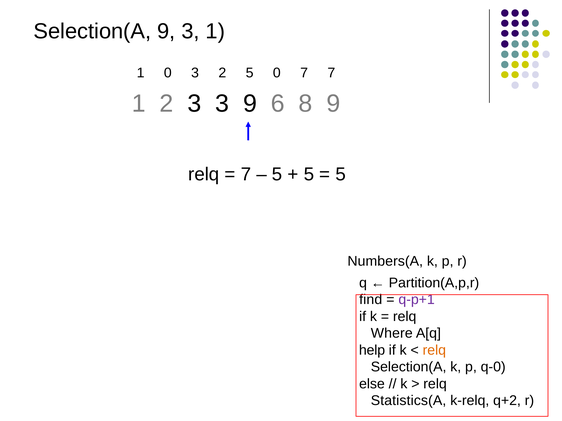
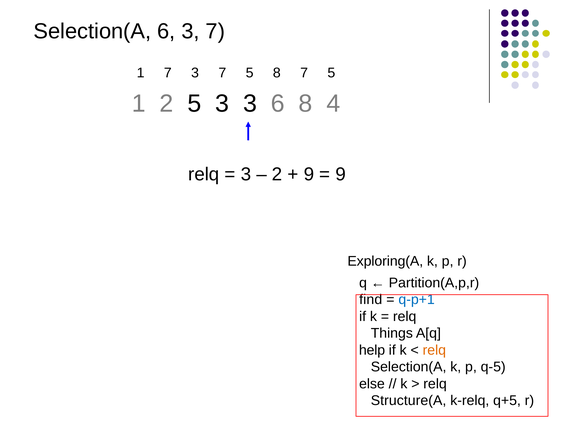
Selection(A 9: 9 -> 6 (166, 31)
1: 1 -> 7 (215, 31)
1 0: 0 -> 7 (168, 73)
2: 2 -> 7 (222, 73)
5 0: 0 -> 8 (277, 73)
7: 7 -> 5 (331, 73)
2 3: 3 -> 5 (194, 104)
3 9: 9 -> 3 (250, 104)
8 9: 9 -> 4 (333, 104)
7: 7 -> 3 (246, 175)
5: 5 -> 2 (277, 175)
5: 5 -> 9 (309, 175)
5: 5 -> 9 (341, 175)
Numbers(A: Numbers(A -> Exploring(A (385, 262)
q-p+1 colour: purple -> blue (417, 300)
Where: Where -> Things (392, 334)
q-0: q-0 -> q-5 (493, 367)
Statistics(A: Statistics(A -> Structure(A (409, 401)
q+2: q+2 -> q+5 (507, 401)
